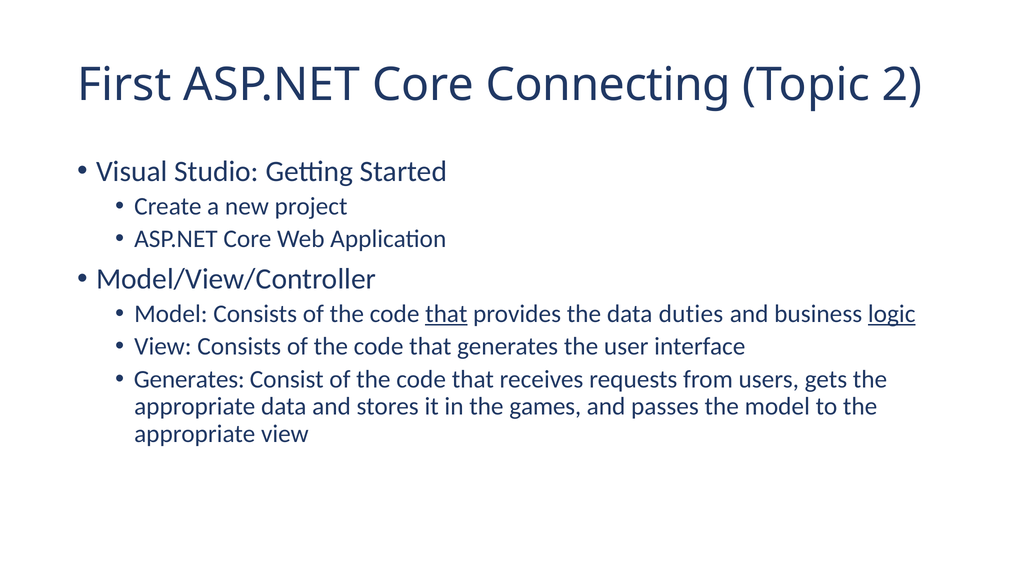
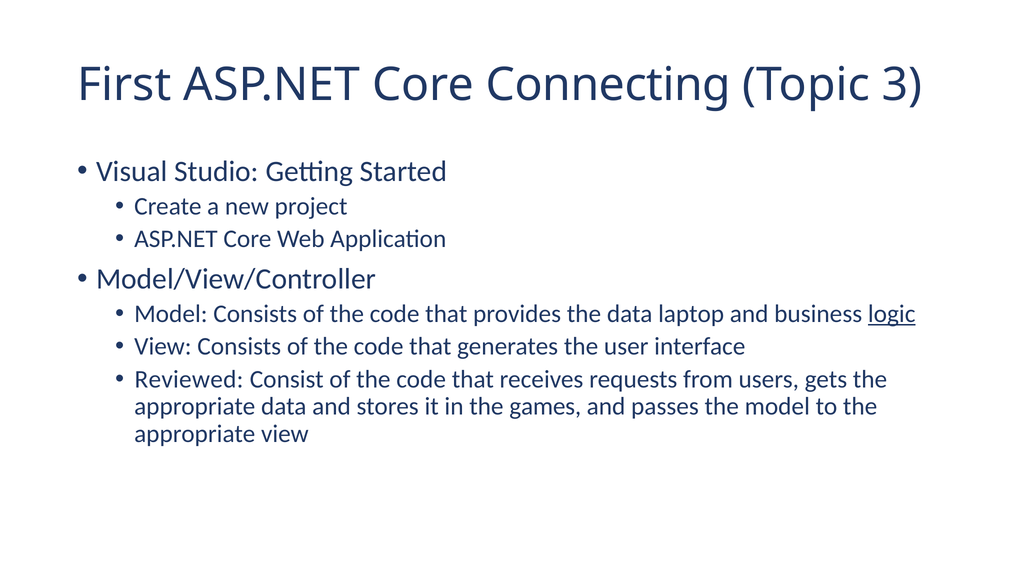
2: 2 -> 3 (902, 85)
that underline: present -> none (446, 314)
duties: duties -> laptop (691, 314)
Generates: Generates -> Reviewed (189, 379)
